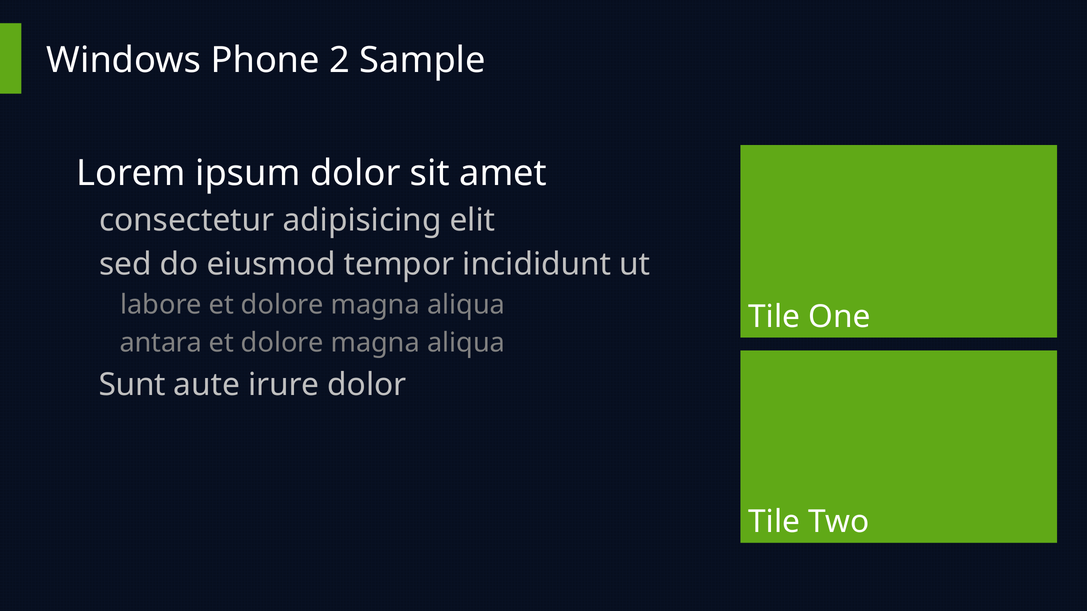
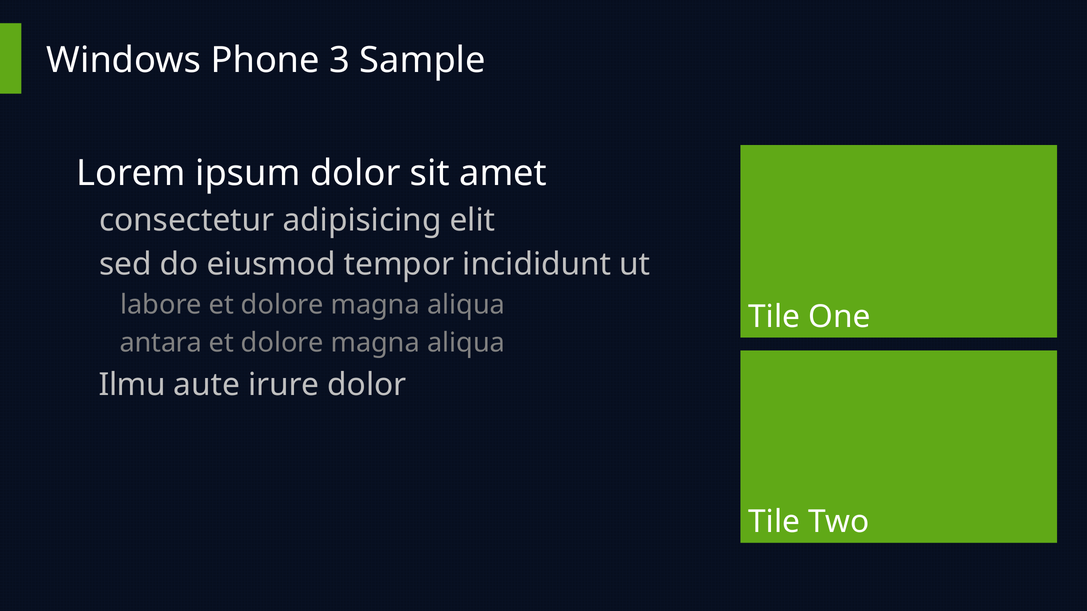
2: 2 -> 3 (340, 60)
Sunt: Sunt -> Ilmu (132, 385)
